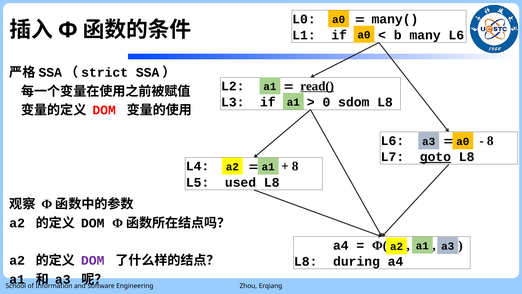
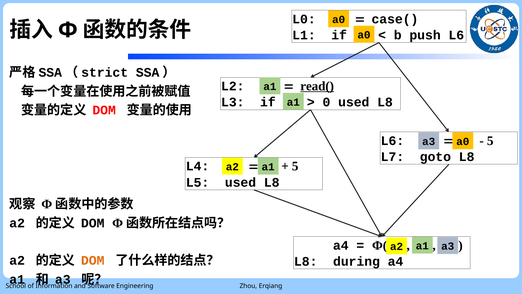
many(: many( -> case( (395, 19)
many: many -> push (425, 35)
0 sdom: sdom -> used (354, 102)
8: 8 -> 5 (490, 141)
goto underline: present -> none (435, 157)
8: 8 -> 5 (295, 166)
DOM colour: purple -> orange (93, 260)
